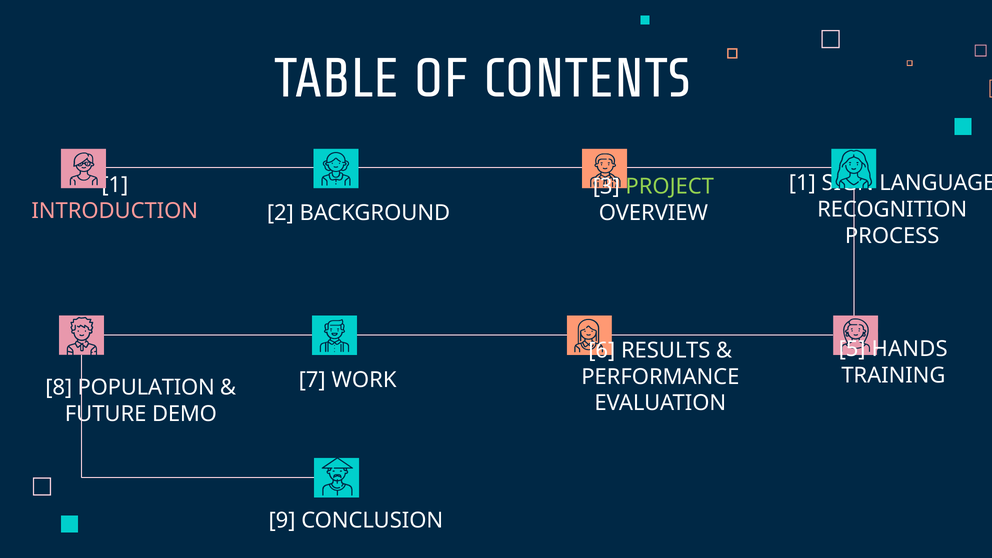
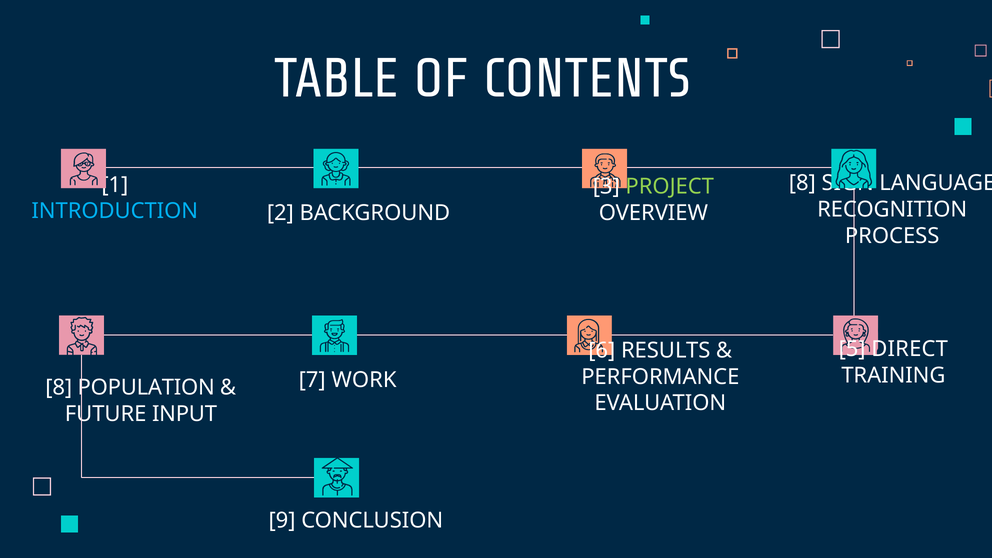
1: 1 -> 8 (802, 183)
INTRODUCTION colour: pink -> light blue (115, 211)
HANDS: HANDS -> DIRECT (910, 349)
DEMO: DEMO -> INPUT (185, 414)
